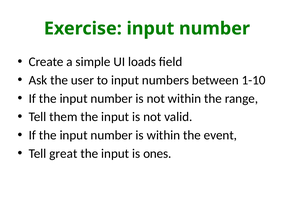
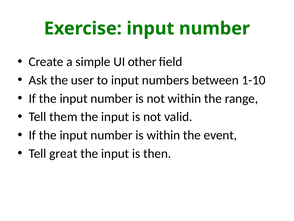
loads: loads -> other (142, 62)
ones: ones -> then (157, 153)
